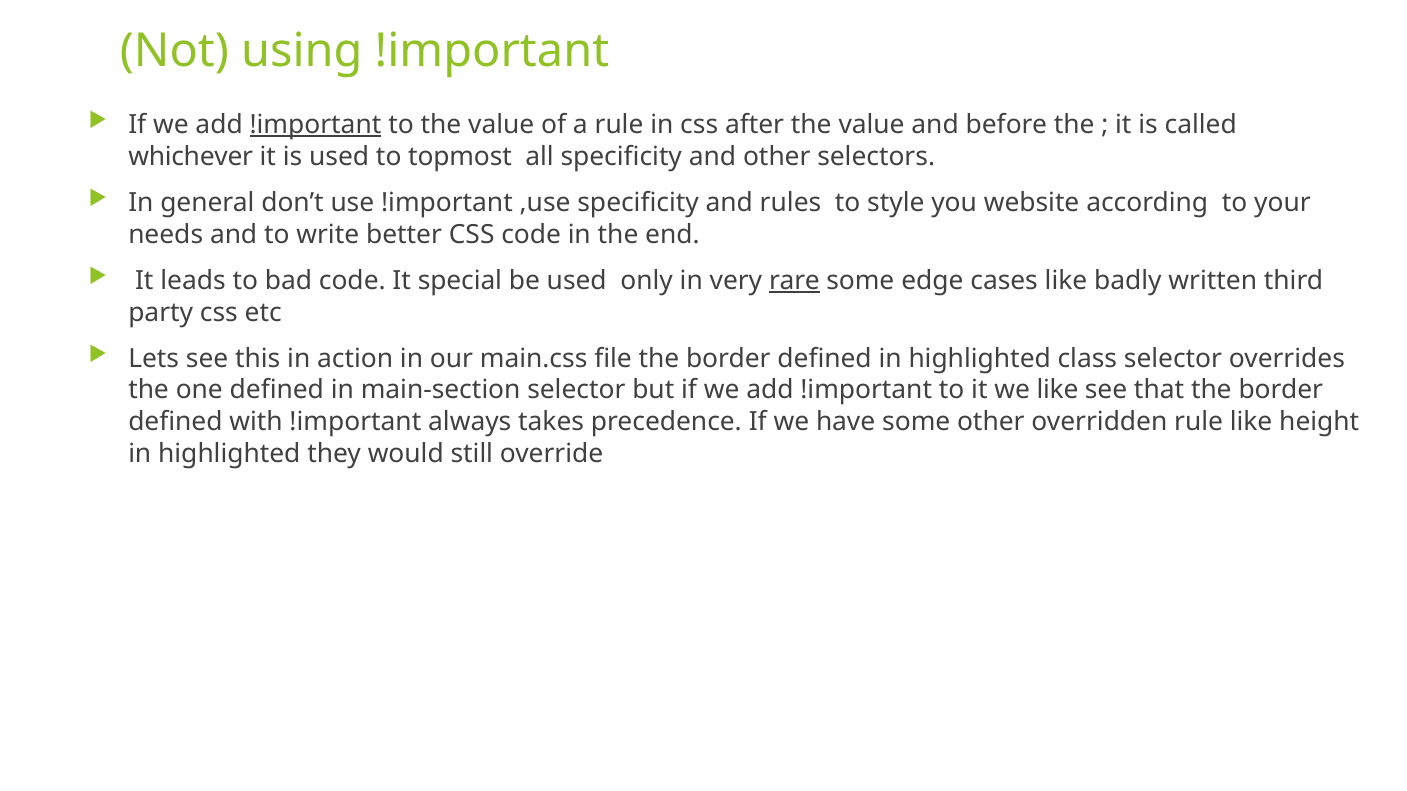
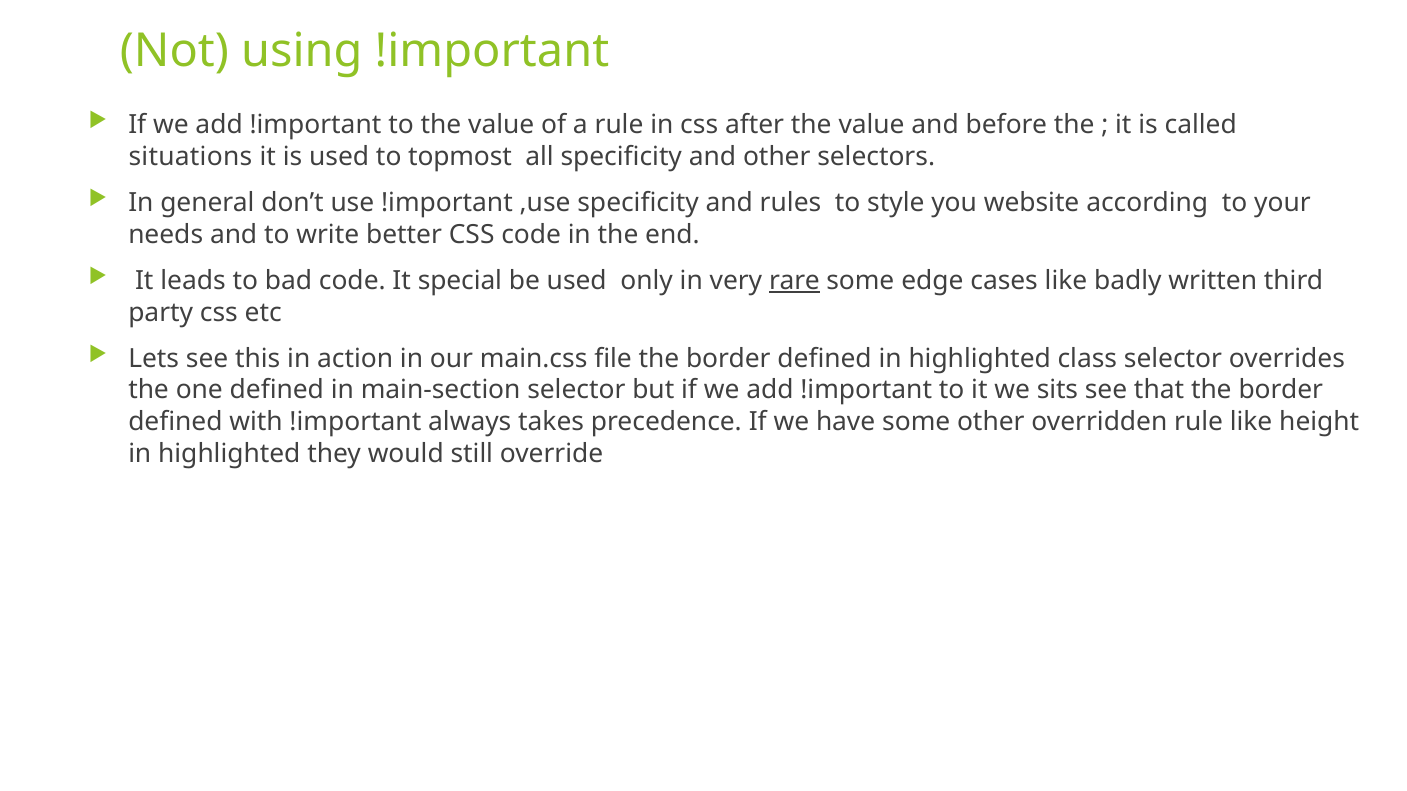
!important underline: present -> none (315, 125)
whichever: whichever -> situations (190, 157)
we like: like -> sits (1057, 390)
